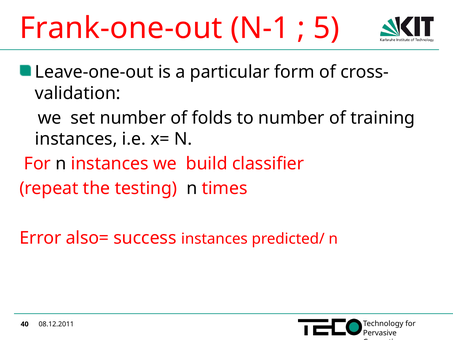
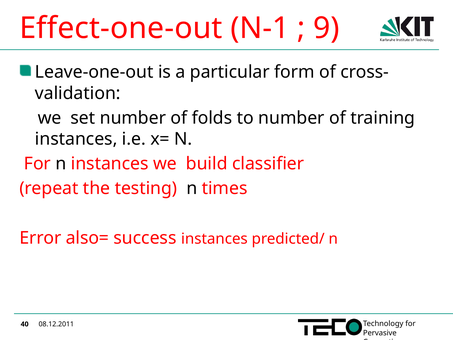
Frank-one-out: Frank-one-out -> Effect-one-out (121, 28)
5: 5 -> 9 (326, 28)
